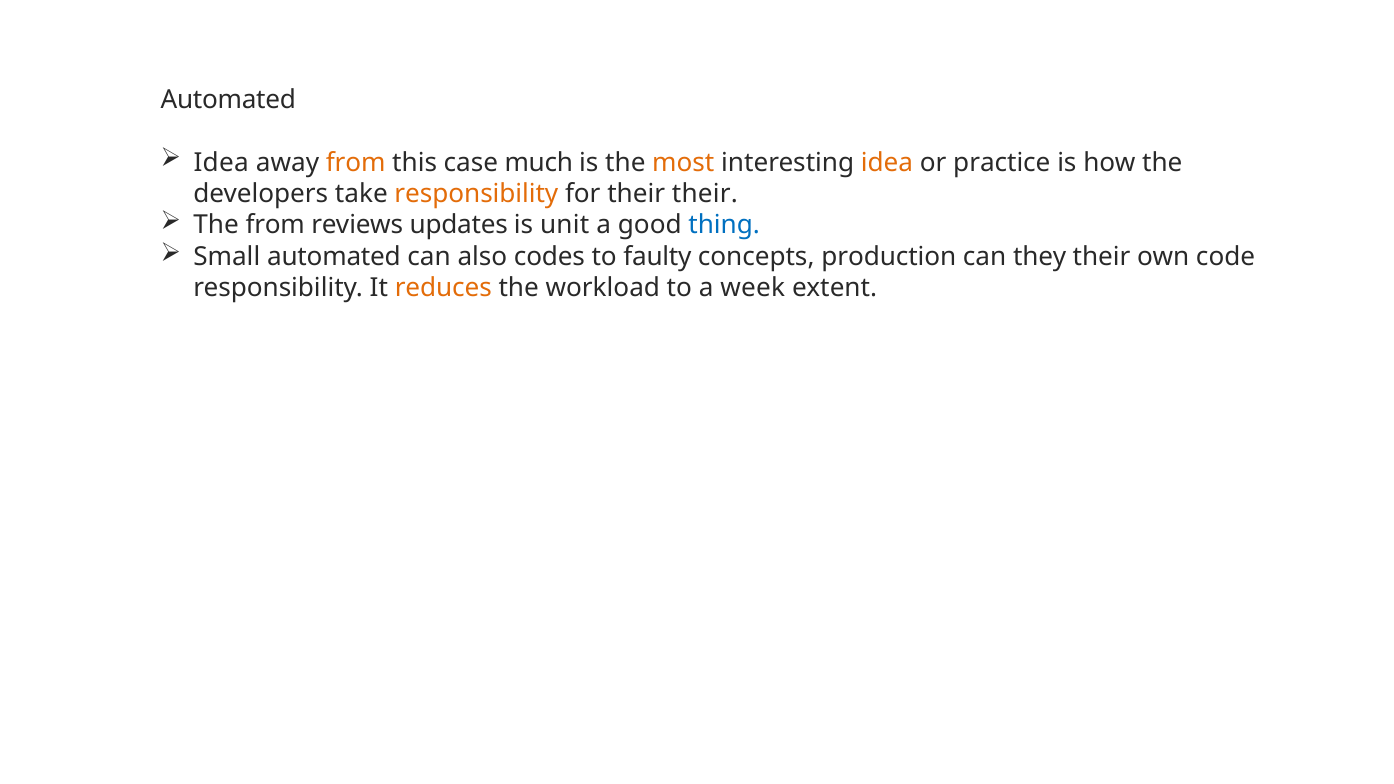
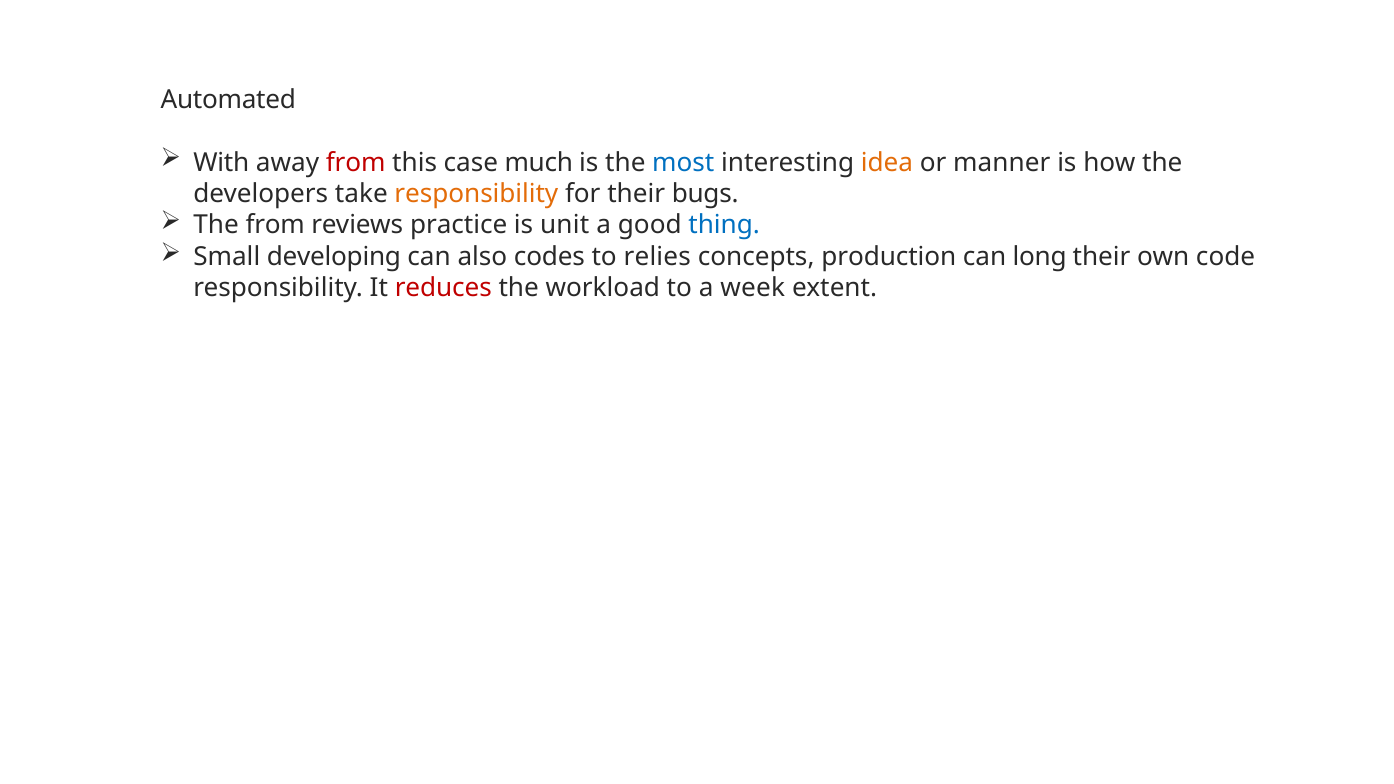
Idea: Idea -> With (221, 163)
from colour: orange -> red (356, 163)
most colour: orange -> blue (683, 163)
practice: practice -> manner (1002, 163)
their their: their -> bugs (705, 194)
updates: updates -> practice (459, 225)
Small automated: automated -> developing (334, 257)
faulty: faulty -> relies (657, 257)
they: they -> long (1040, 257)
reduces colour: orange -> red (443, 288)
